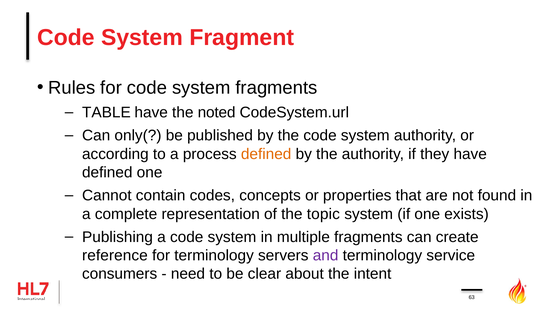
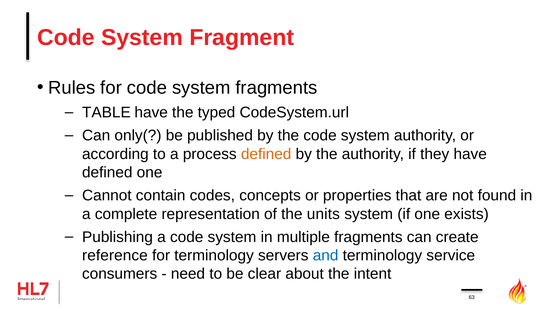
noted: noted -> typed (217, 113)
topic: topic -> units (323, 214)
and colour: purple -> blue (326, 255)
